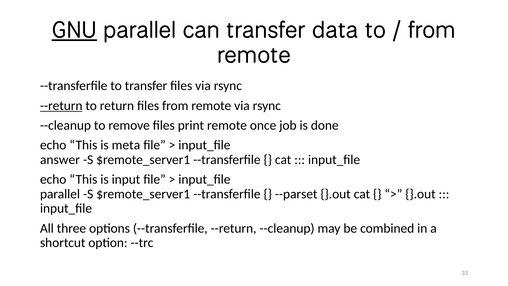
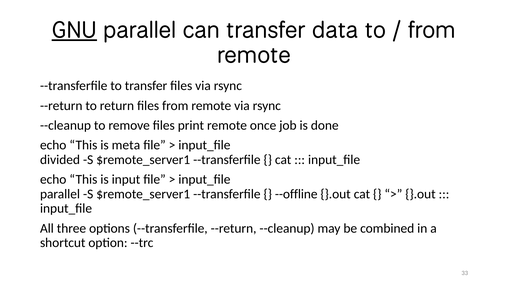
--return underline: present -> none (61, 106)
answer: answer -> divided (60, 160)
--parset: --parset -> --offline (296, 194)
